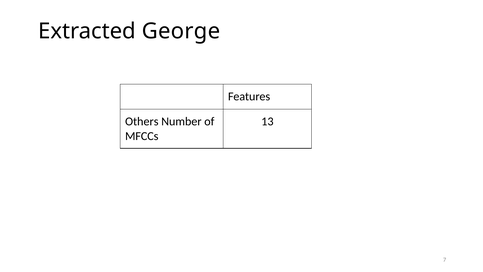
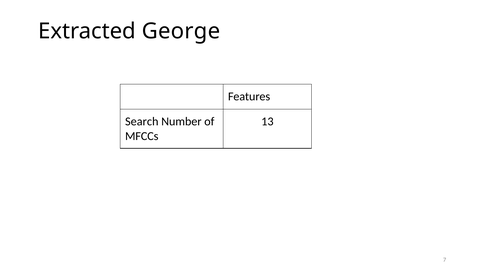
Others: Others -> Search (142, 121)
